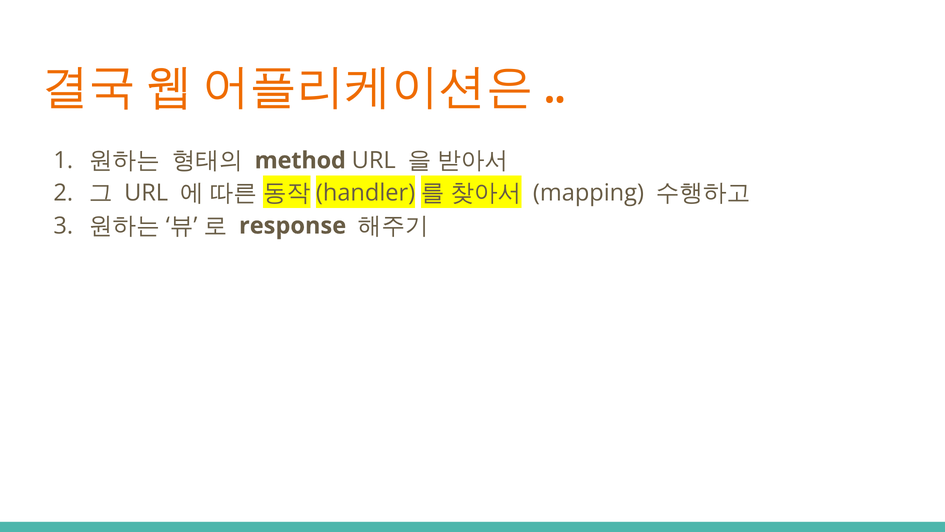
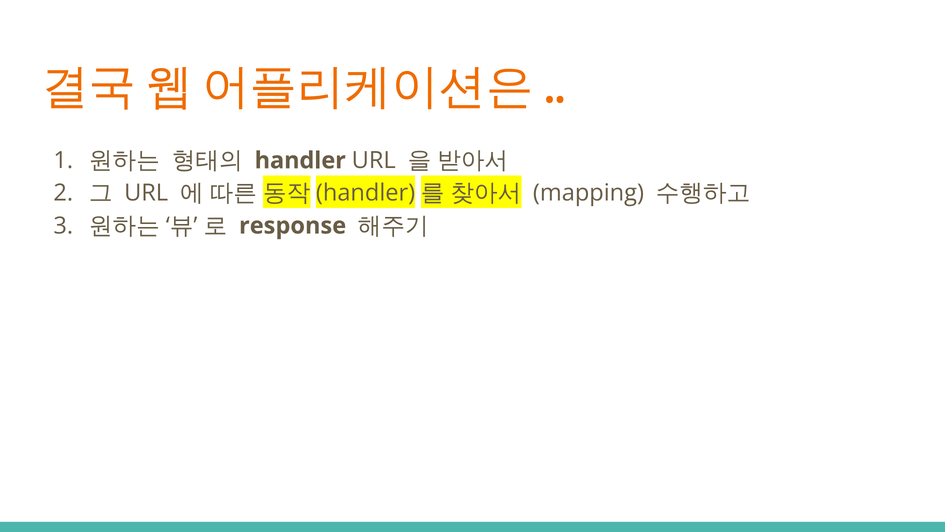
method: method -> handler (300, 160)
